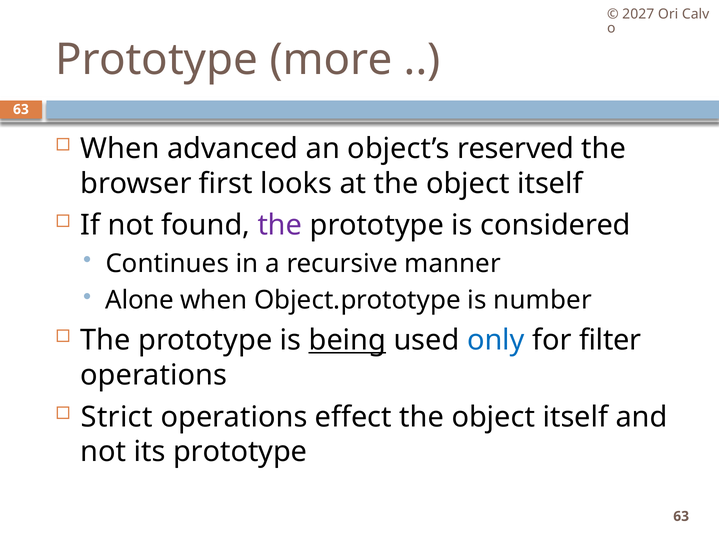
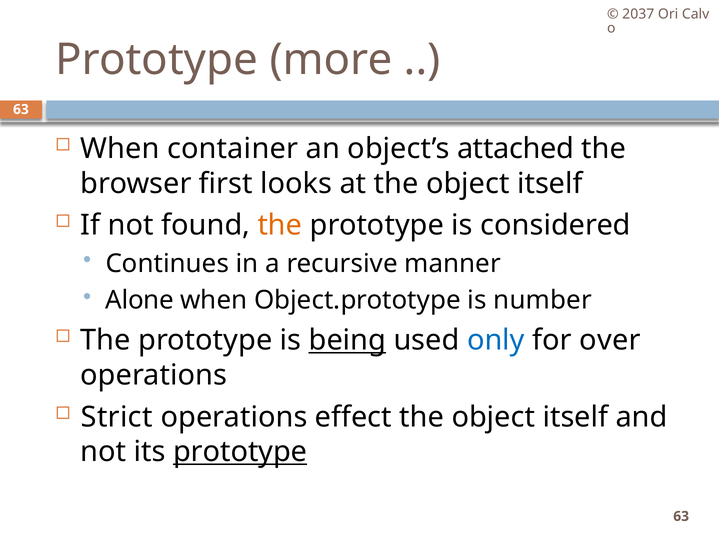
2027: 2027 -> 2037 (638, 14)
advanced: advanced -> container (233, 149)
reserved: reserved -> attached (516, 149)
the colour: purple -> orange (280, 225)
filter: filter -> over (610, 341)
prototype underline: none -> present (240, 452)
